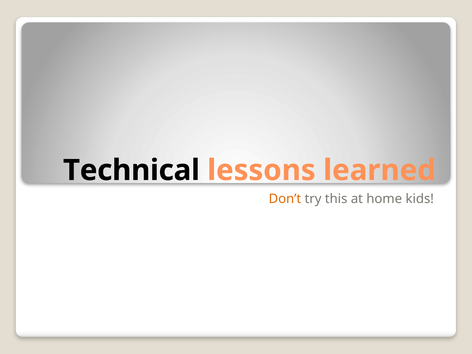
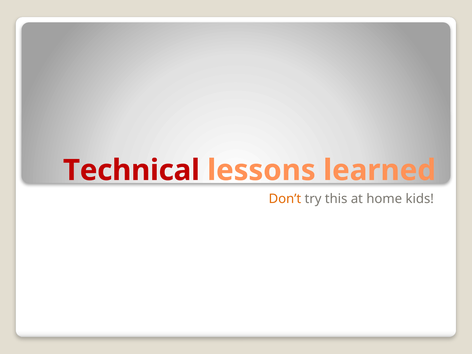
Technical colour: black -> red (131, 170)
